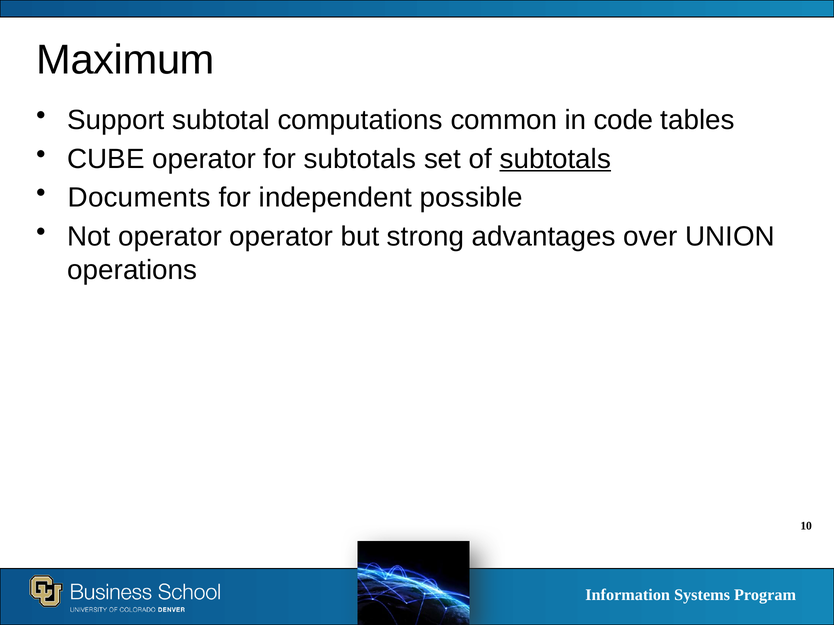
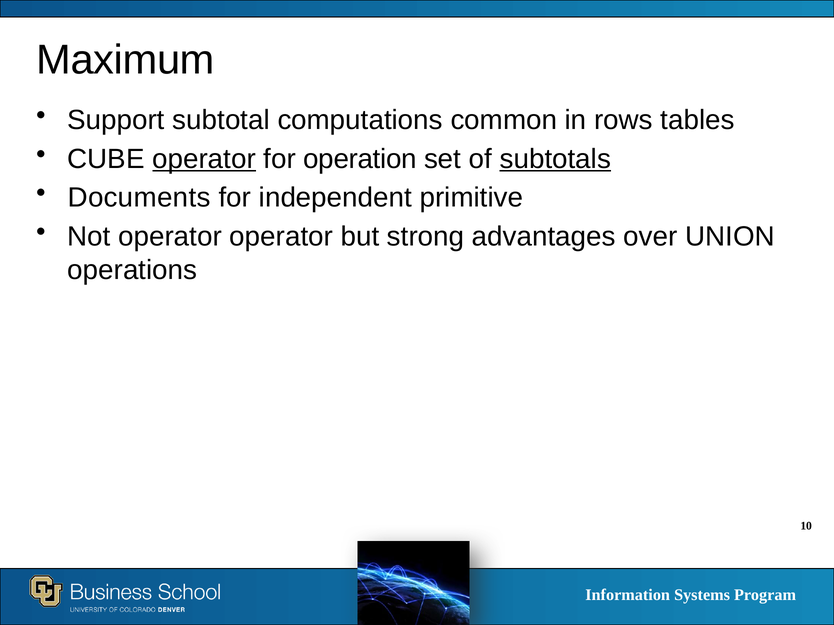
code: code -> rows (623, 120)
operator underline: none -> present (204, 159)
for subtotals: subtotals -> operation (360, 159)
possible: possible -> primitive (471, 198)
